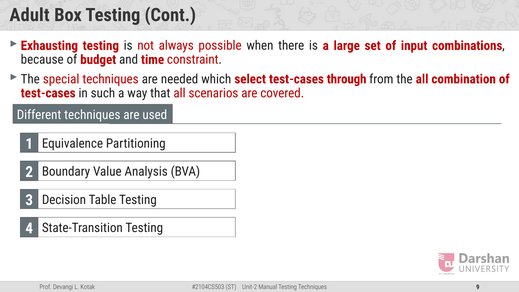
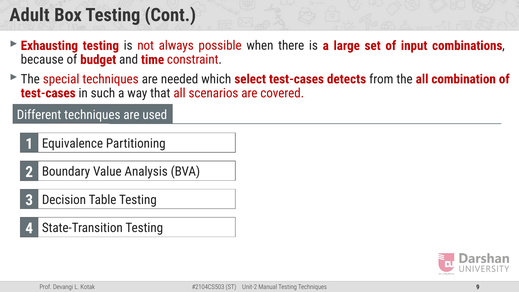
through: through -> detects (347, 79)
